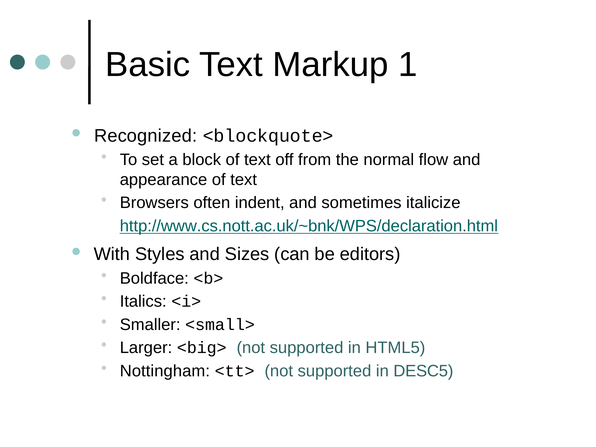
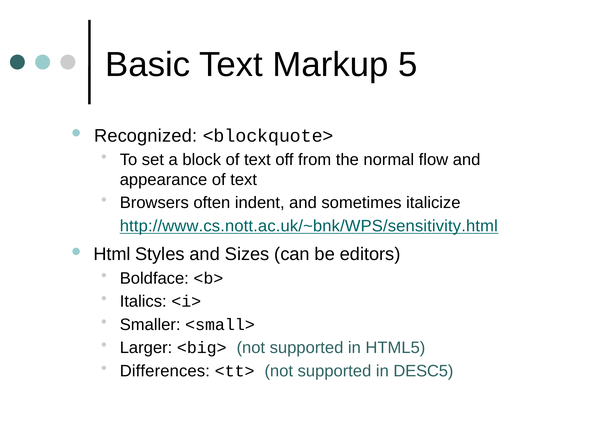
1: 1 -> 5 (408, 65)
http://www.cs.nott.ac.uk/~bnk/WPS/declaration.html: http://www.cs.nott.ac.uk/~bnk/WPS/declaration.html -> http://www.cs.nott.ac.uk/~bnk/WPS/sensitivity.html (309, 226)
With: With -> Html (112, 254)
Nottingham: Nottingham -> Differences (165, 371)
